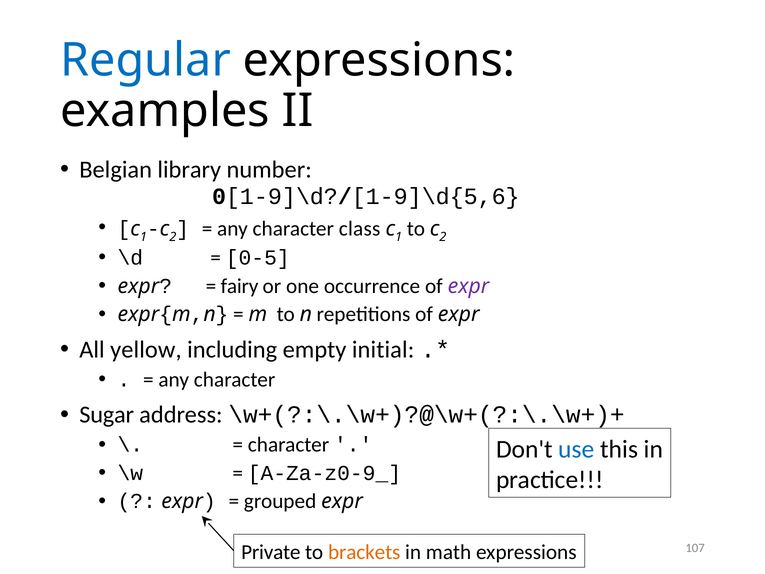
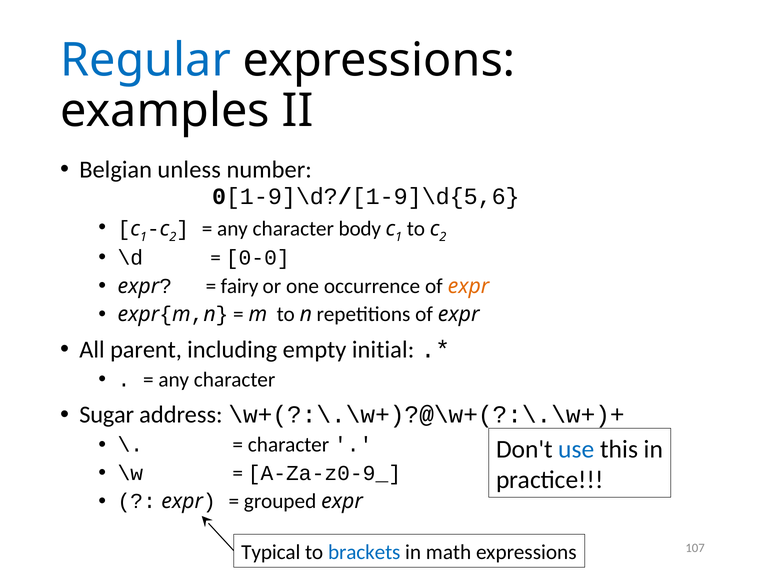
library: library -> unless (189, 170)
class: class -> body (360, 229)
0-5: 0-5 -> 0-0 (258, 258)
expr colour: purple -> orange (468, 286)
yellow: yellow -> parent (146, 349)
Private: Private -> Typical (271, 552)
brackets colour: orange -> blue (364, 552)
